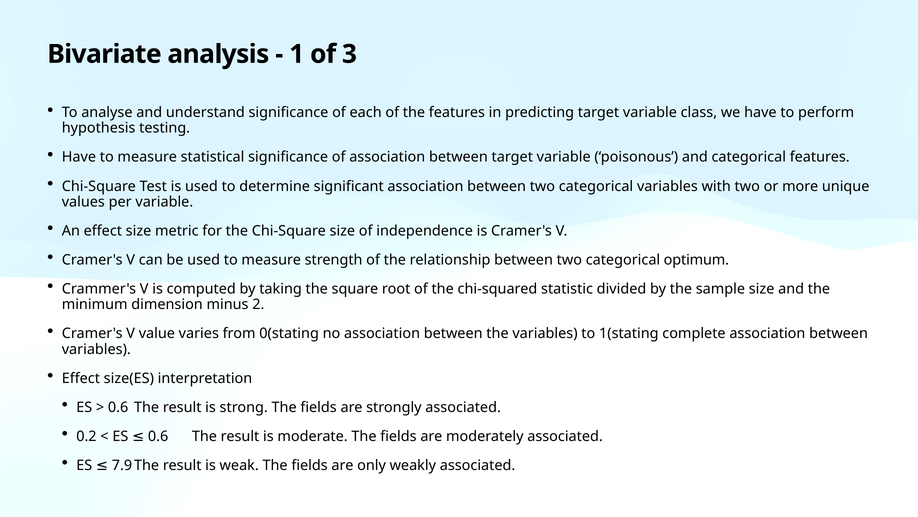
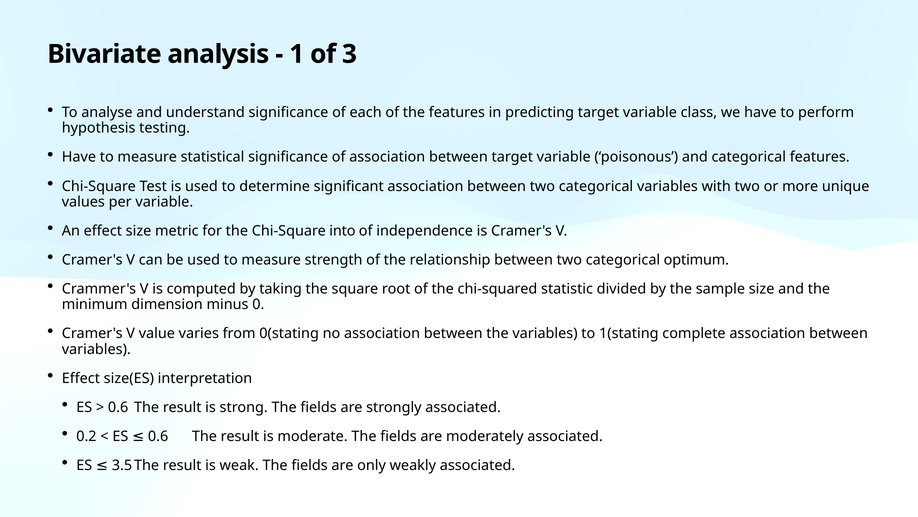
Chi-Square size: size -> into (342, 231)
2: 2 -> 0 (258, 304)
7.9: 7.9 -> 3.5 (122, 465)
